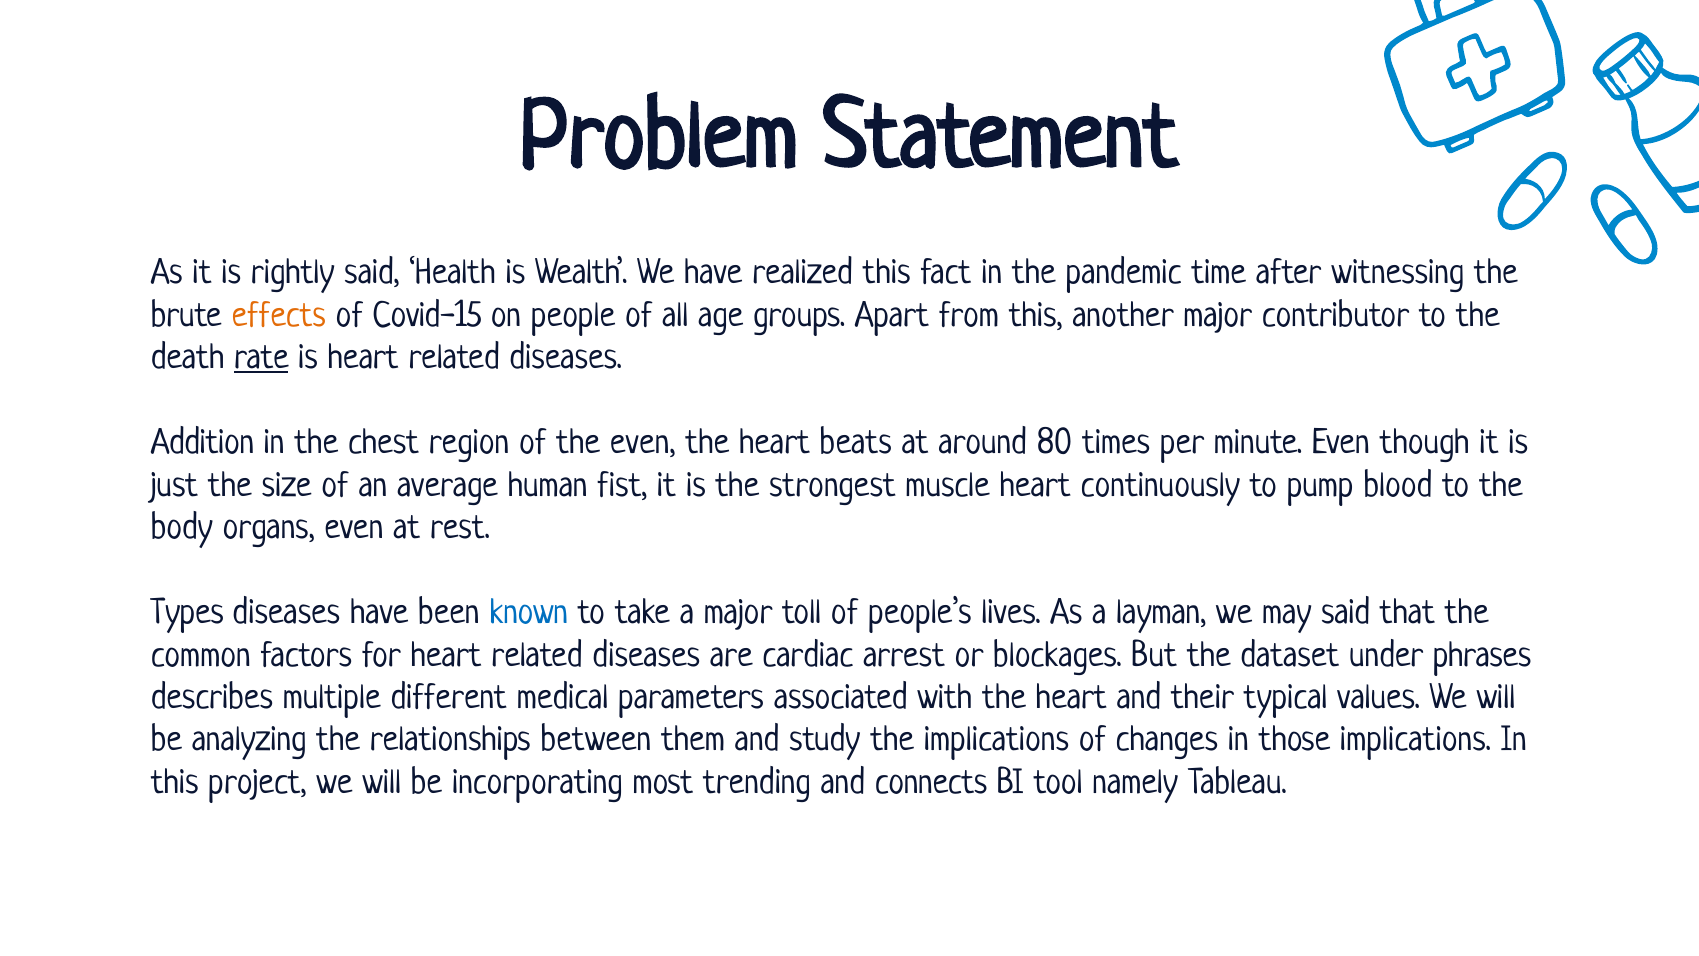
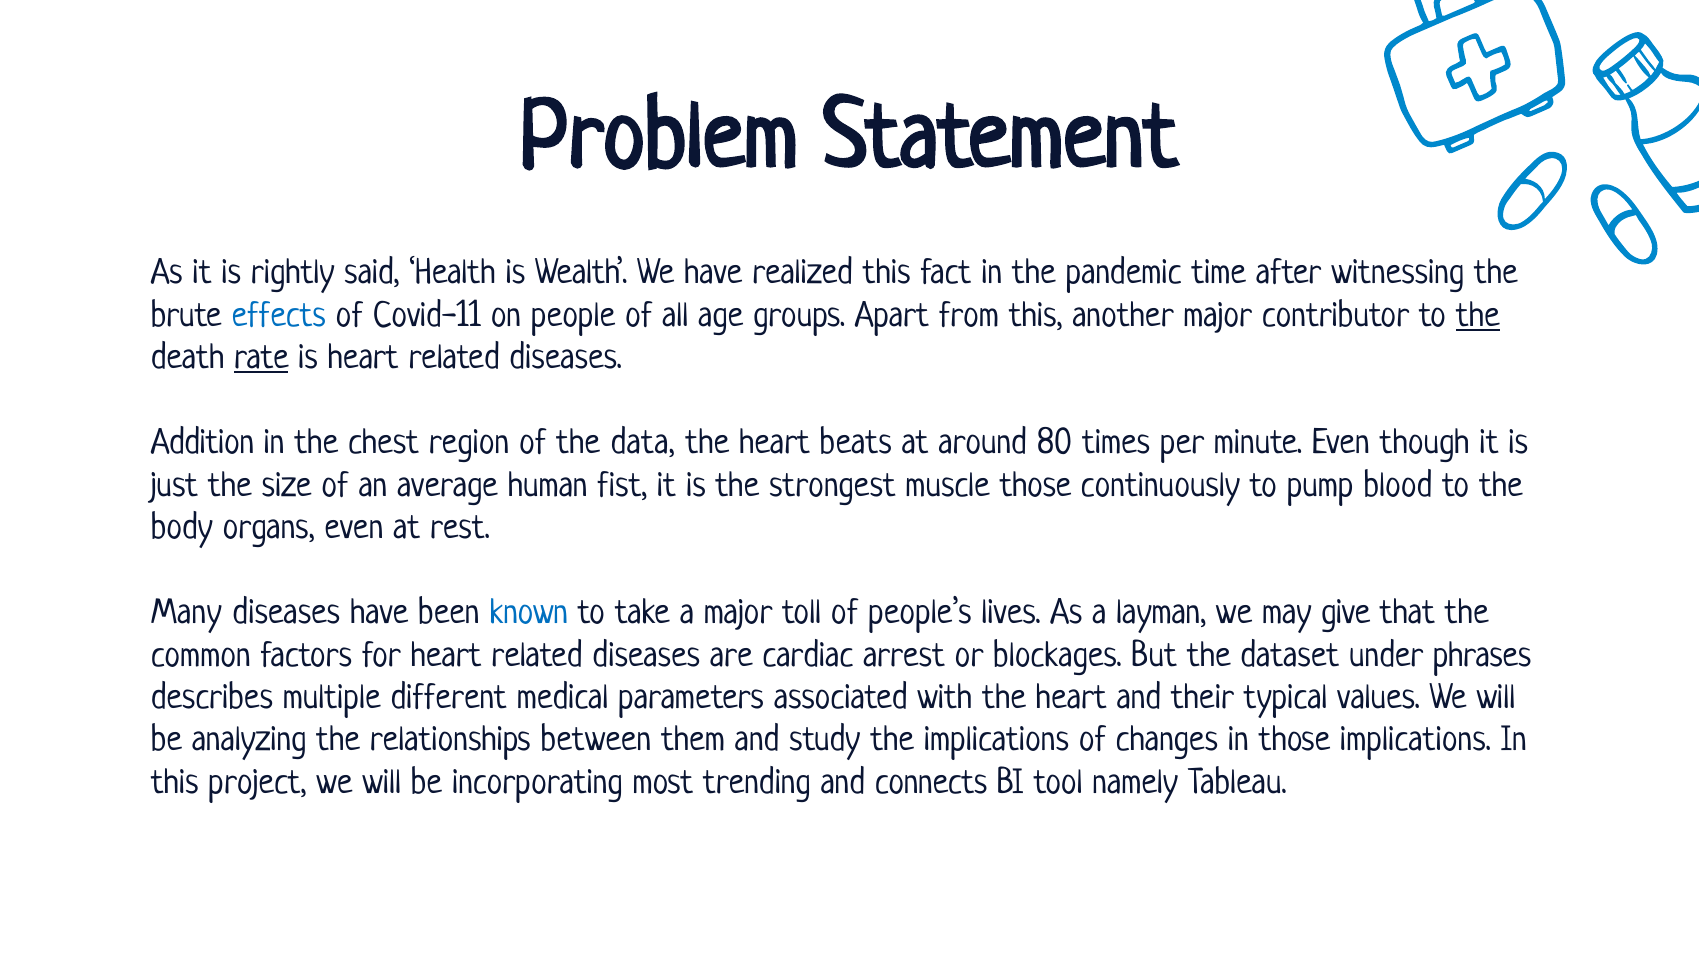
effects colour: orange -> blue (279, 314)
Covid-15: Covid-15 -> Covid-11 (427, 314)
the underline: none -> present (1478, 314)
the even: even -> data (643, 442)
muscle heart: heart -> those (1035, 484)
Types: Types -> Many (187, 612)
may said: said -> give (1346, 612)
